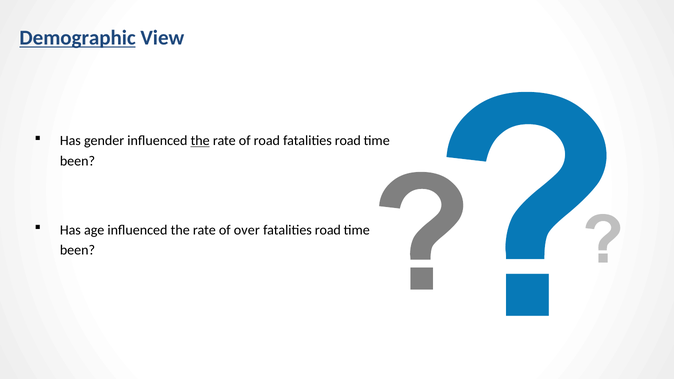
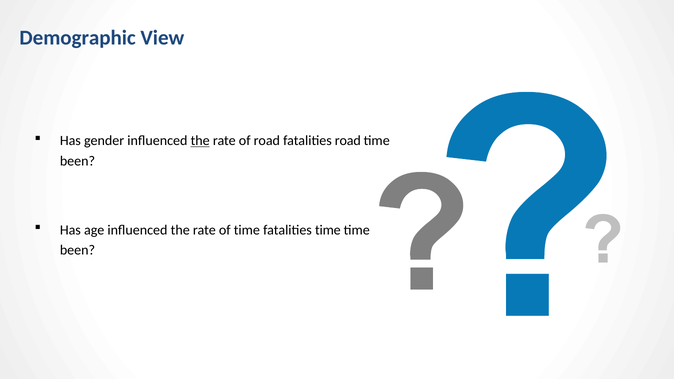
Demographic underline: present -> none (78, 38)
of over: over -> time (247, 230)
road: road -> time (328, 230)
